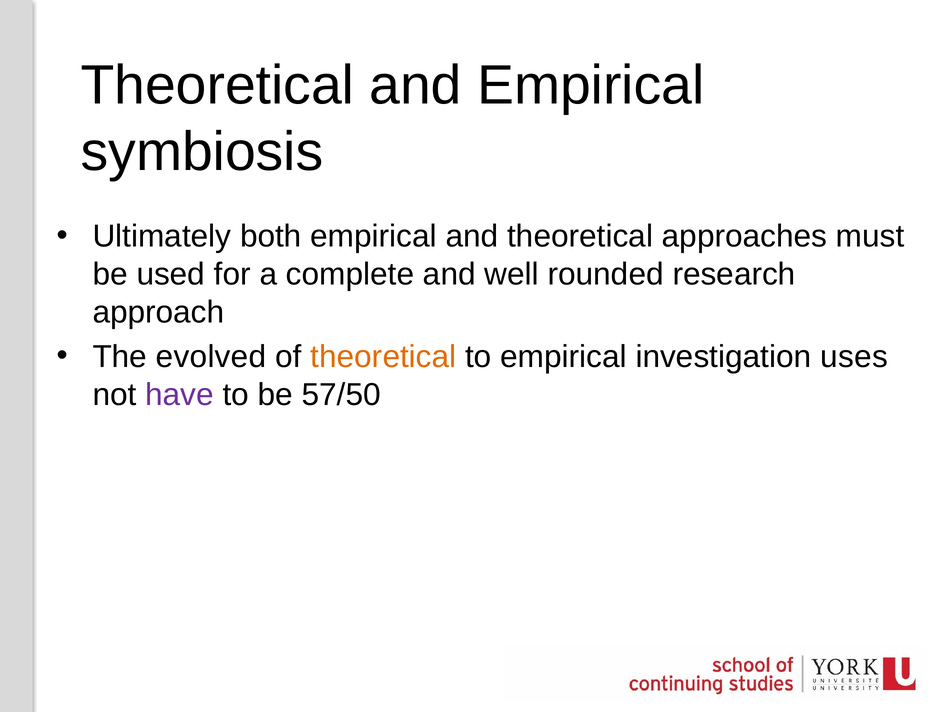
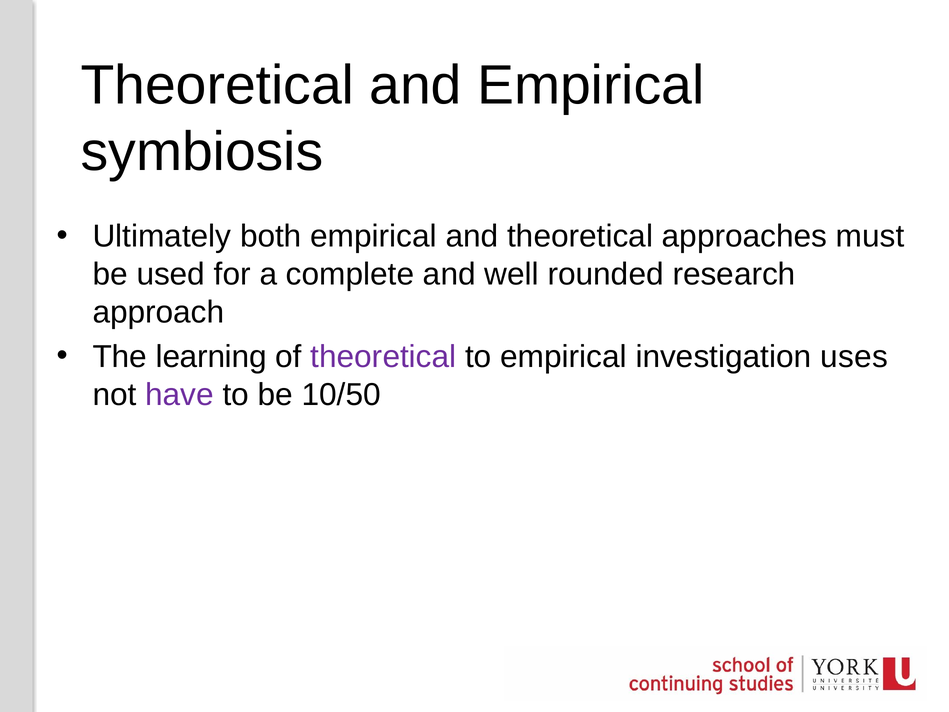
evolved: evolved -> learning (211, 356)
theoretical colour: orange -> purple (383, 356)
57/50: 57/50 -> 10/50 (341, 394)
